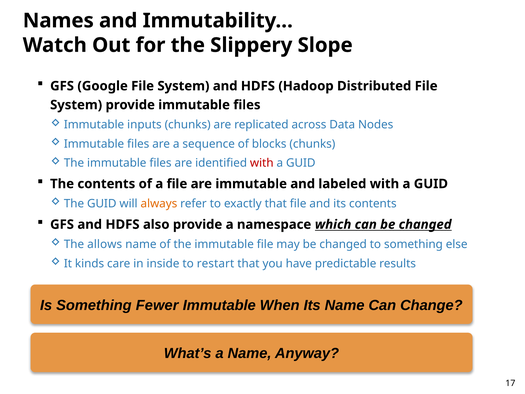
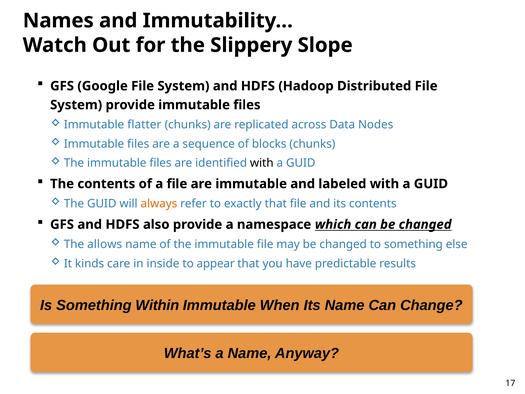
inputs: inputs -> flatter (144, 125)
with colour: red -> black (262, 163)
restart: restart -> appear (216, 263)
Fewer: Fewer -> Within (157, 305)
